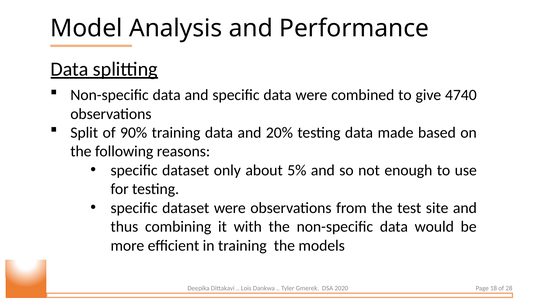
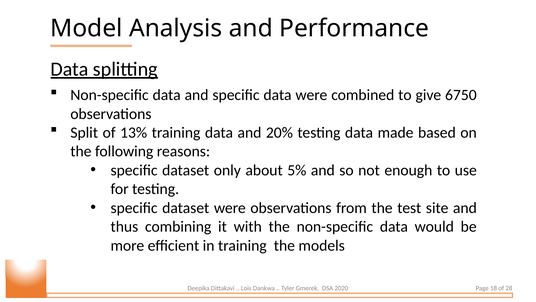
4740: 4740 -> 6750 (461, 95)
90%: 90% -> 13% (134, 132)
